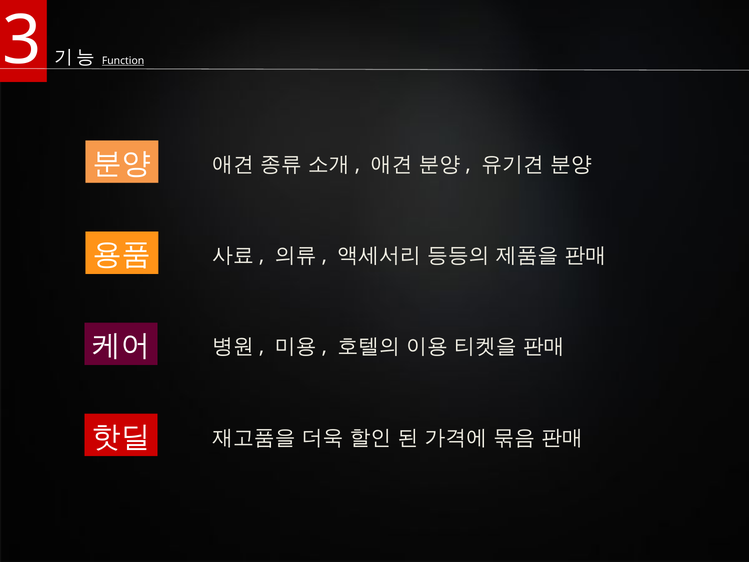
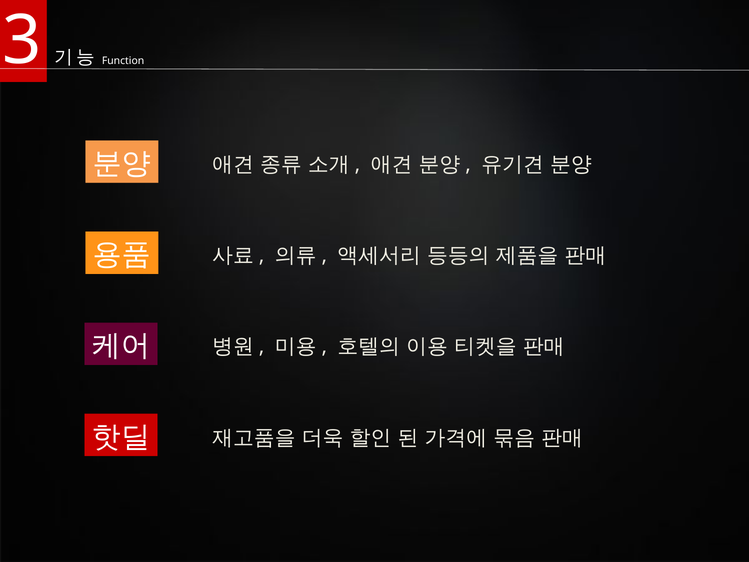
Function underline: present -> none (123, 61)
